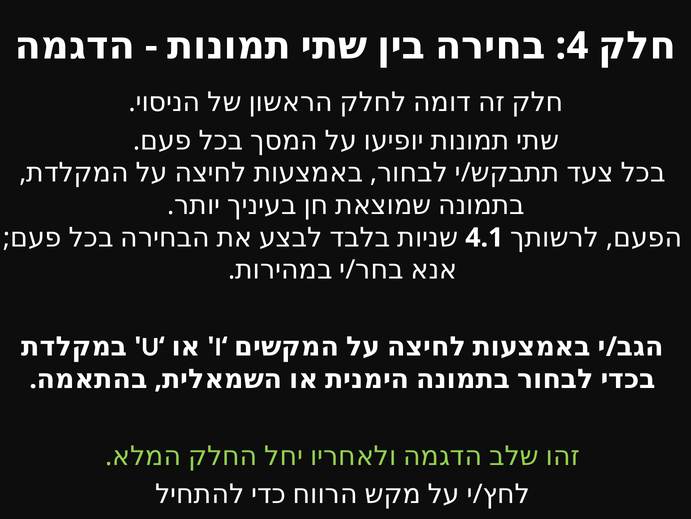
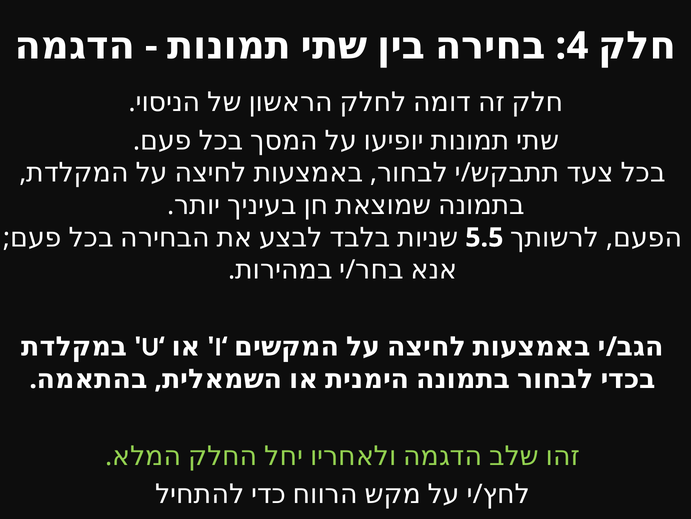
4.1: 4.1 -> 5.5 (484, 237)
